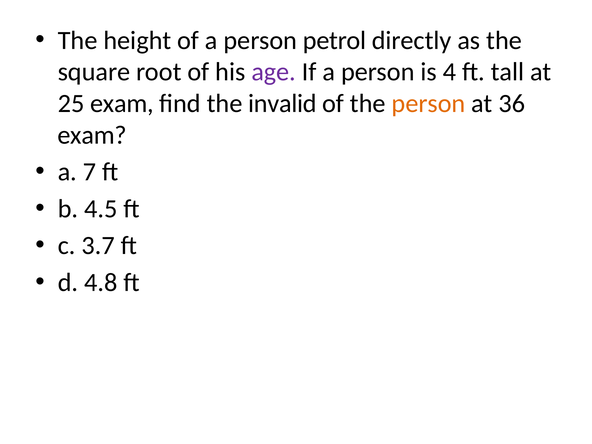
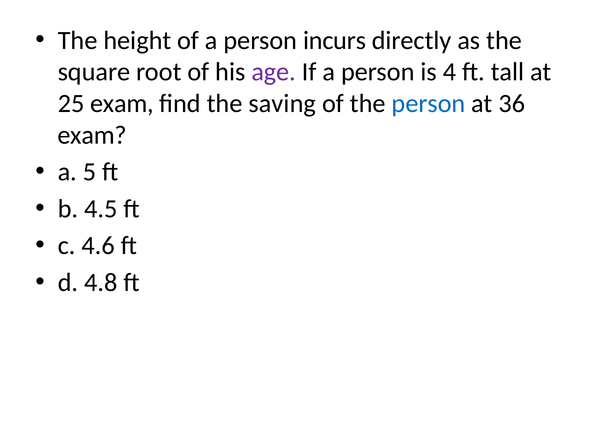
petrol: petrol -> incurs (335, 40)
invalid: invalid -> saving (282, 103)
person colour: orange -> blue (428, 103)
7: 7 -> 5 (90, 172)
3.7: 3.7 -> 4.6 (98, 246)
